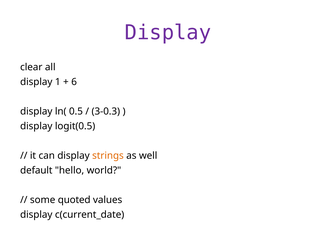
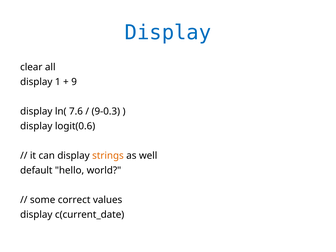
Display colour: purple -> blue (168, 33)
6: 6 -> 9 (74, 82)
0.5: 0.5 -> 7.6 (76, 111)
3-0.3: 3-0.3 -> 9-0.3 (106, 111)
logit(0.5: logit(0.5 -> logit(0.6 (75, 126)
quoted: quoted -> correct (74, 200)
